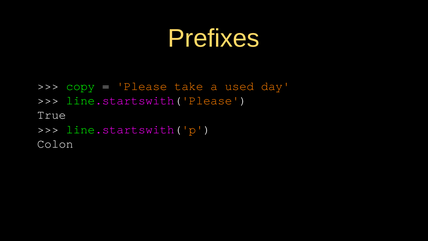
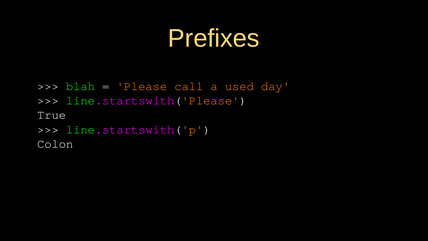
copy: copy -> blah (80, 86)
take: take -> call (189, 86)
